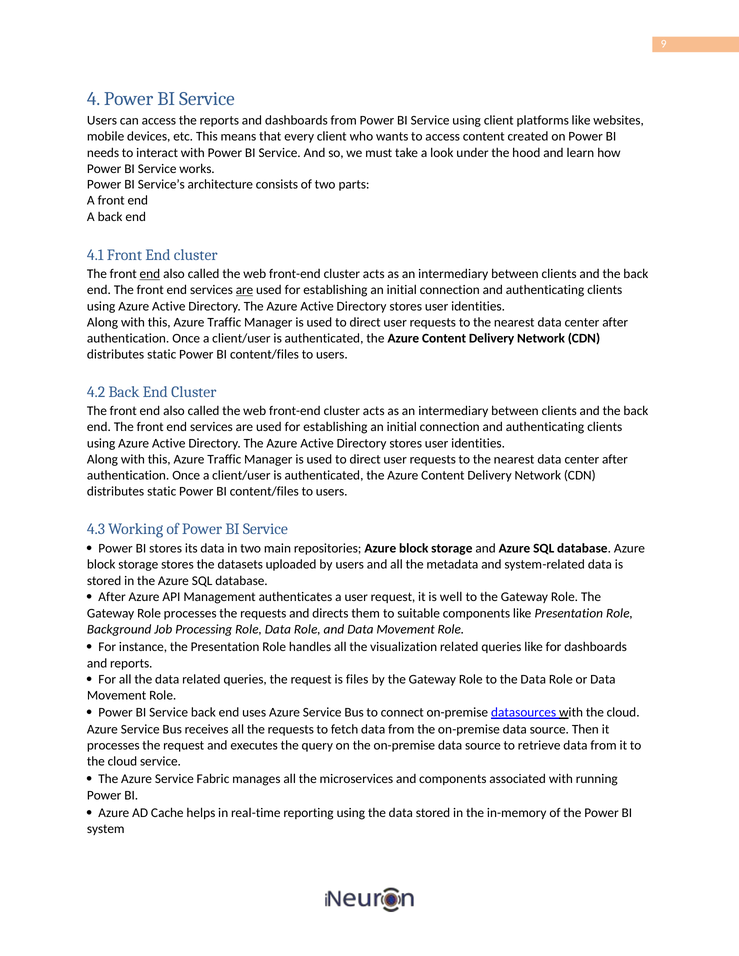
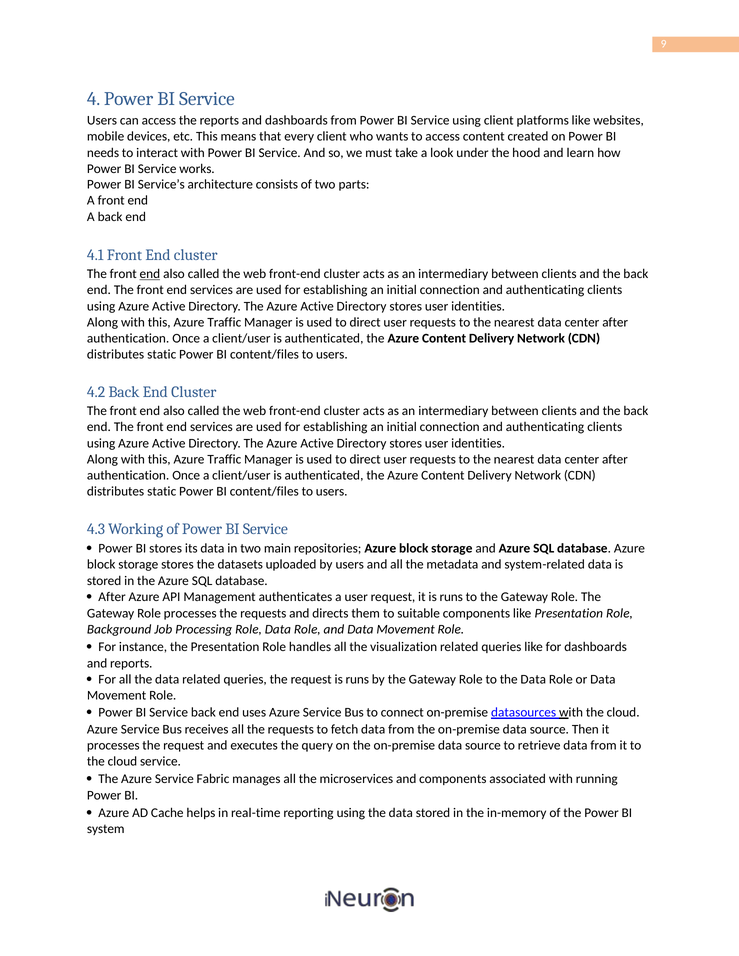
are underline: present -> none (244, 290)
it is well: well -> runs (451, 597)
request is files: files -> runs (357, 680)
